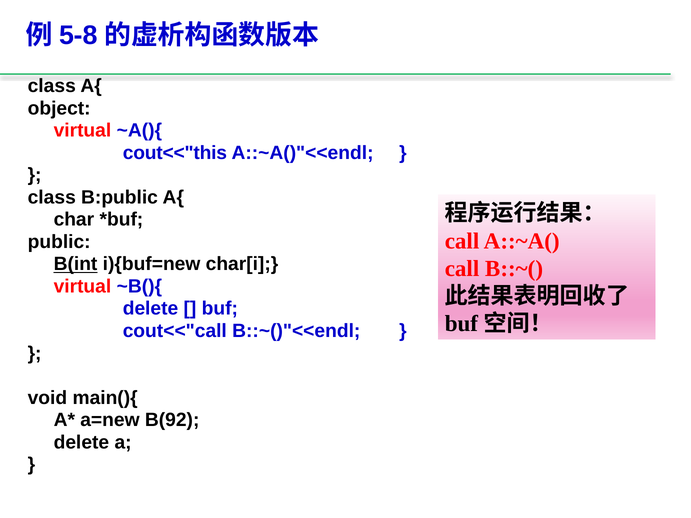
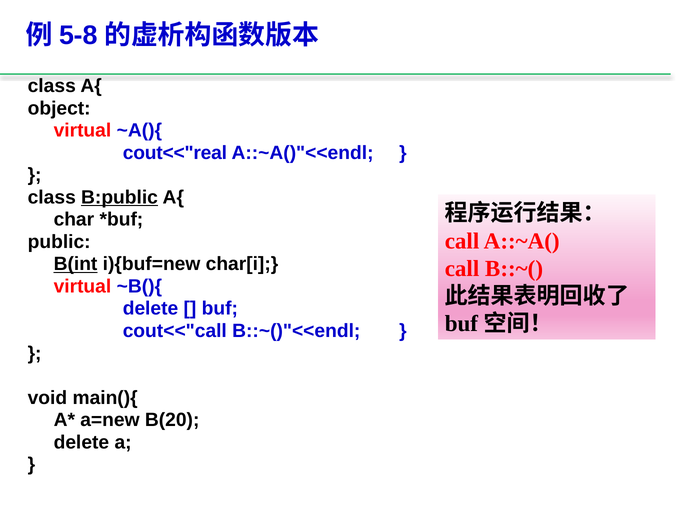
cout<<"this: cout<<"this -> cout<<"real (175, 153)
B:public underline: none -> present (120, 197)
B(92: B(92 -> B(20 (172, 420)
